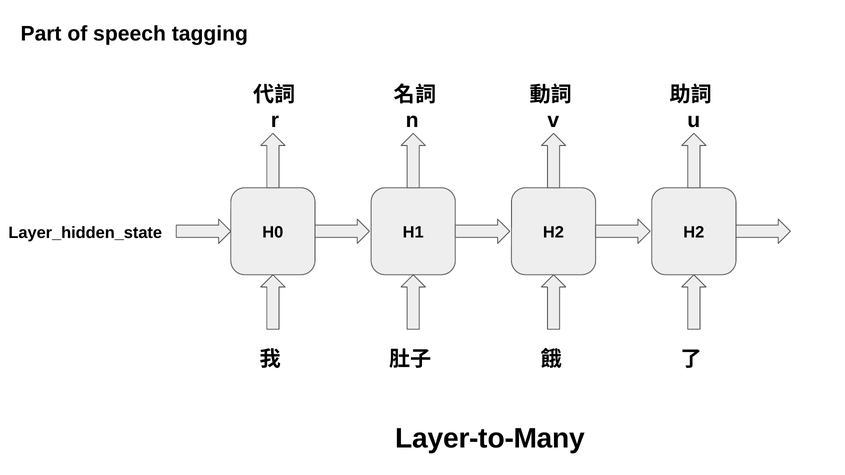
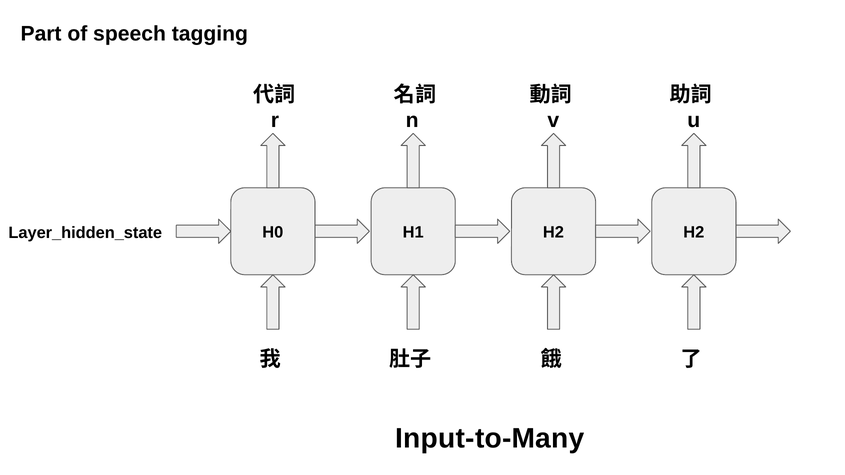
Layer-to-Many: Layer-to-Many -> Input-to-Many (490, 439)
